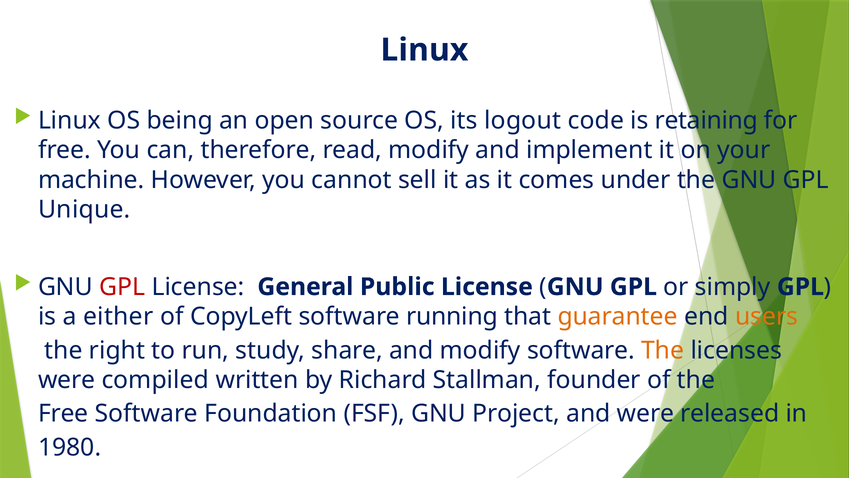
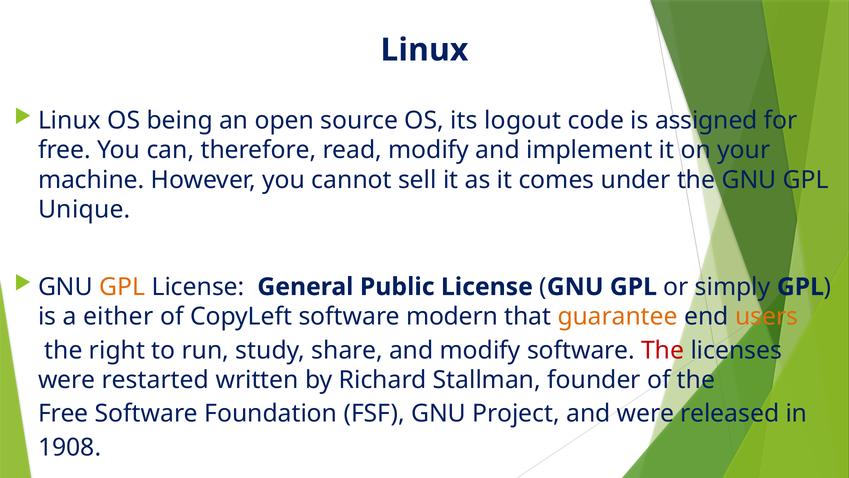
retaining: retaining -> assigned (706, 120)
GPL colour: red -> orange (122, 287)
running: running -> modern (452, 316)
The colour: orange -> red (663, 350)
compiled: compiled -> restarted (155, 380)
1980: 1980 -> 1908 (70, 447)
